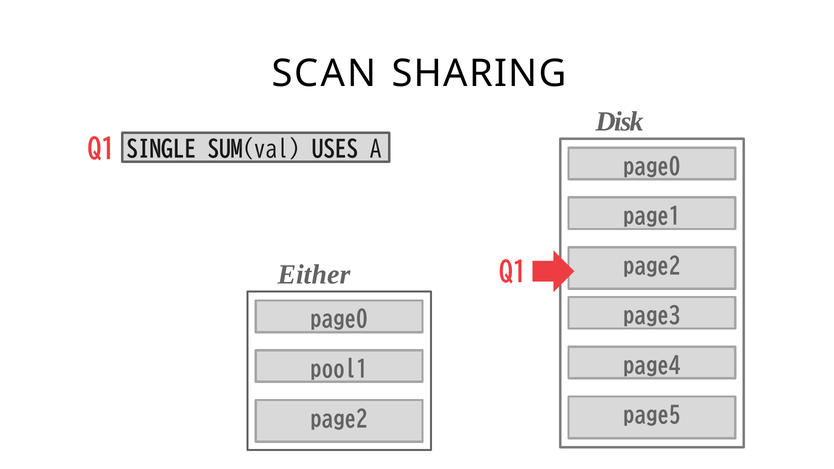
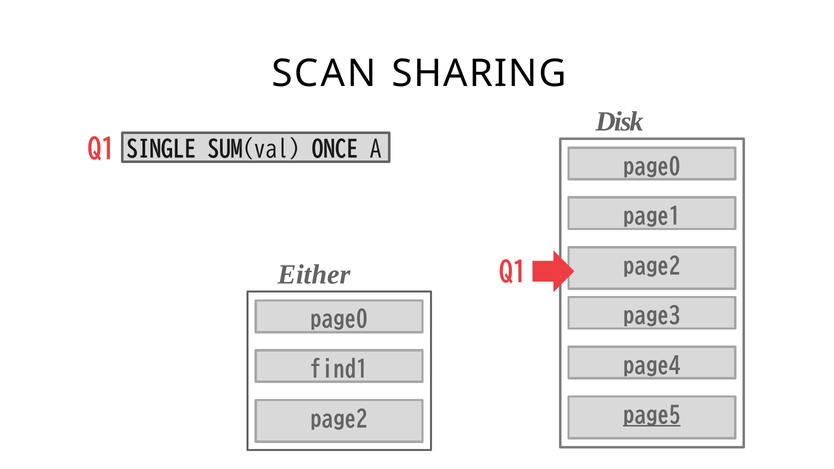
USES: USES -> ONCE (335, 149)
pool1: pool1 -> find1 (339, 370)
page5 underline: none -> present (652, 416)
